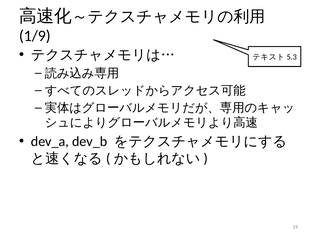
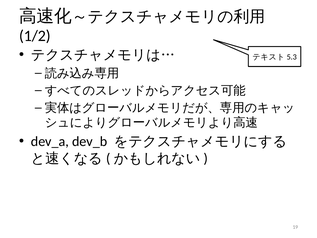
1/9: 1/9 -> 1/2 (35, 36)
